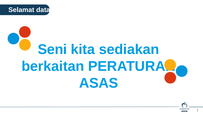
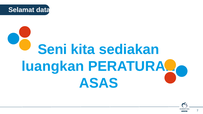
berkaitan: berkaitan -> luangkan (53, 66)
